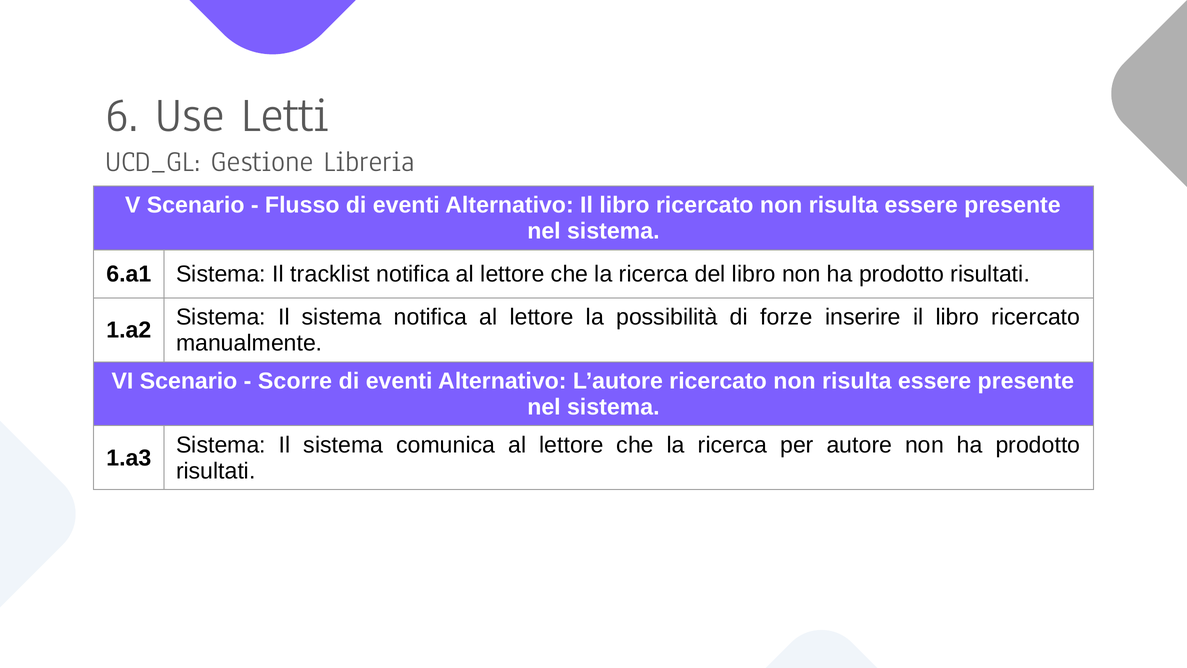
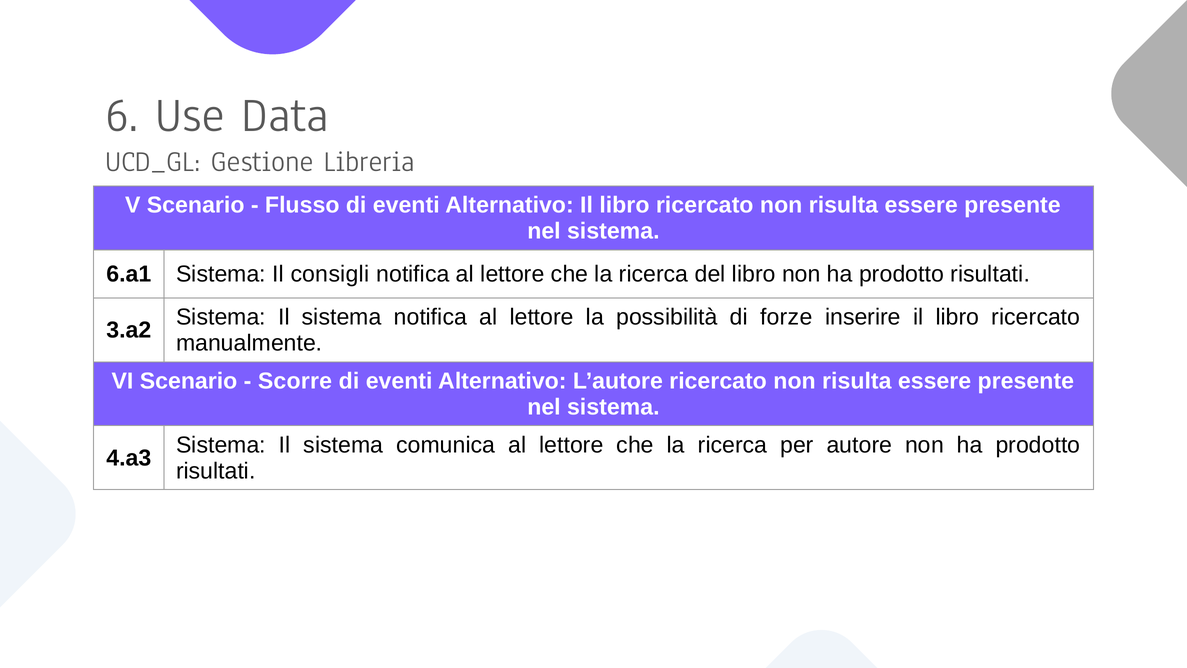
Letti: Letti -> Data (285, 115)
tracklist: tracklist -> consigli (330, 274)
1.a2: 1.a2 -> 3.a2 (129, 330)
1.a3: 1.a3 -> 4.a3 (129, 458)
